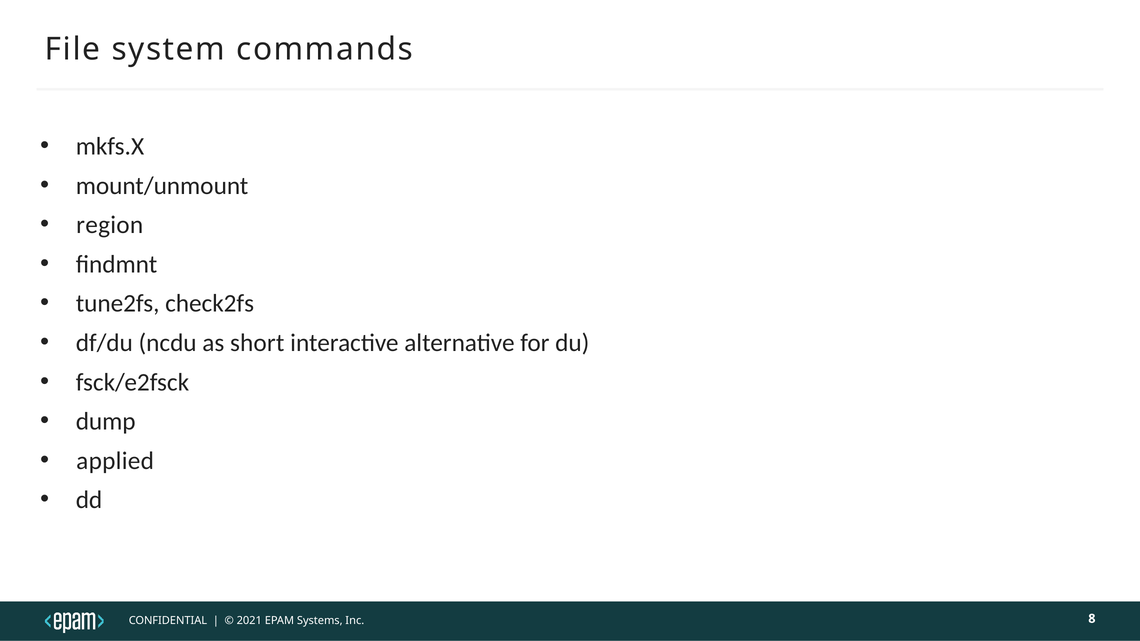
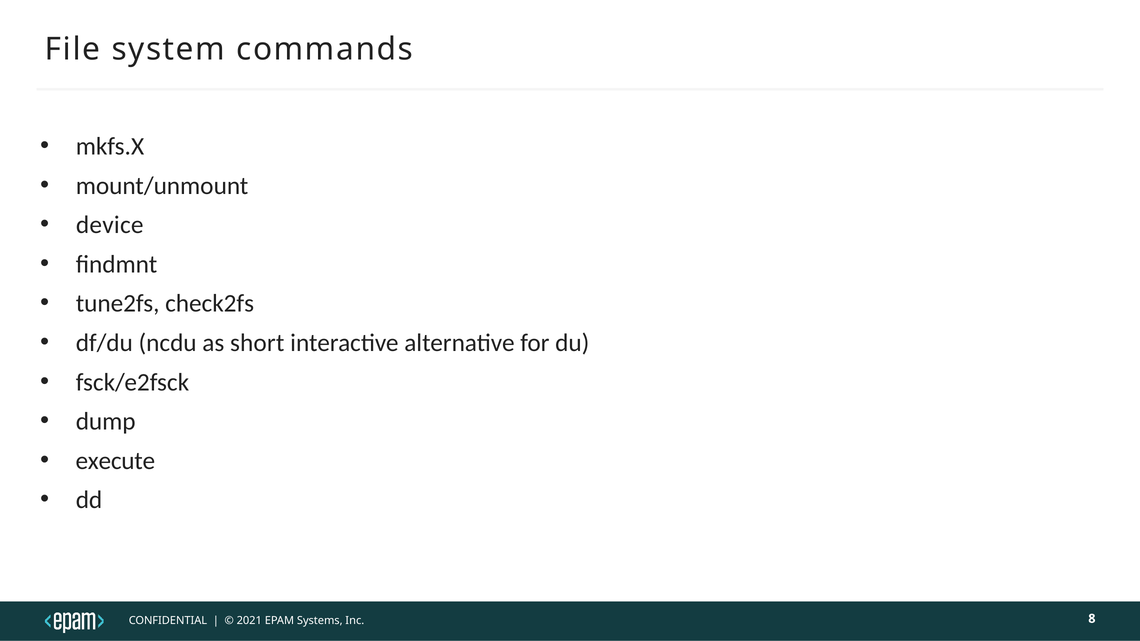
region: region -> device (110, 225)
applied: applied -> execute (115, 461)
